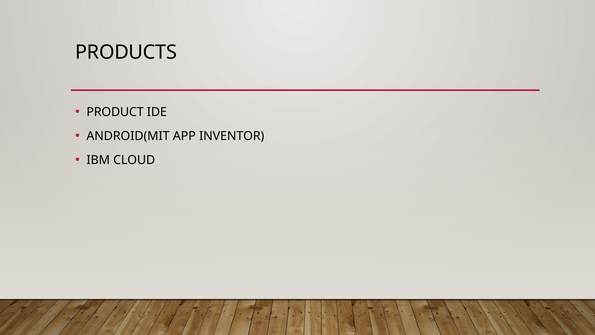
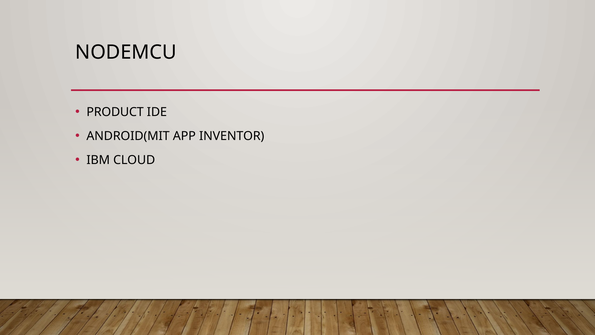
PRODUCTS: PRODUCTS -> NODEMCU (126, 52)
